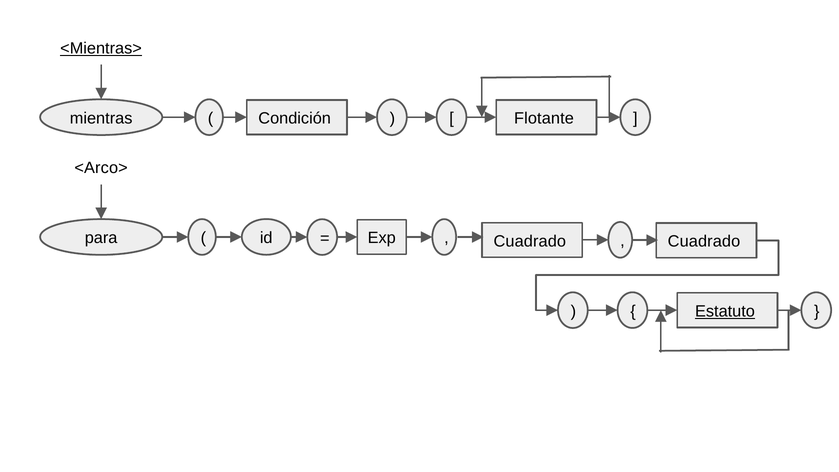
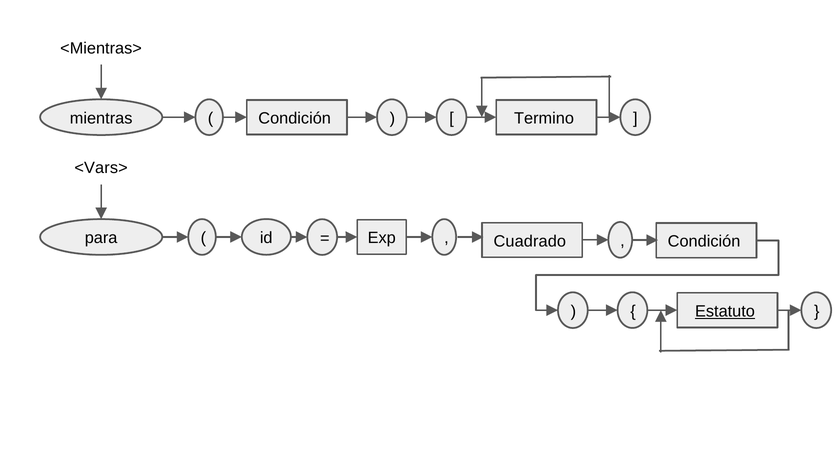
<Mientras> underline: present -> none (101, 48)
Flotante: Flotante -> Termino (544, 118)
<Arco>: <Arco> -> <Vars> (101, 168)
Cuadrado: Cuadrado -> Condición (704, 242)
